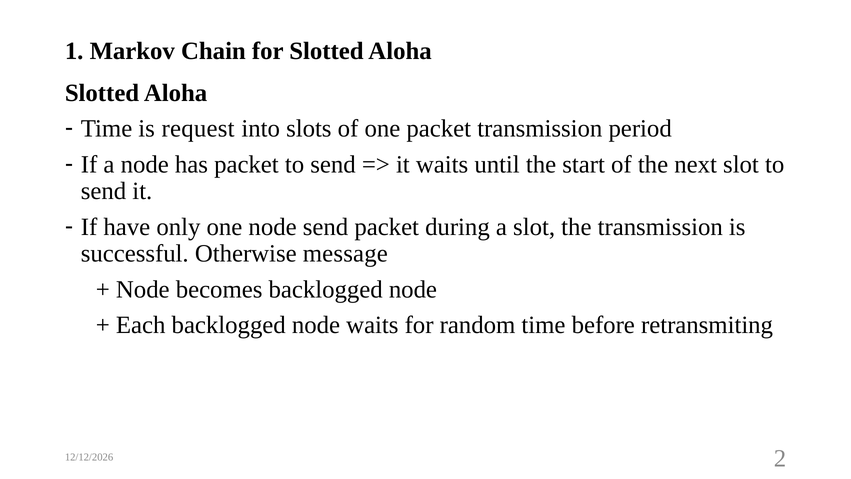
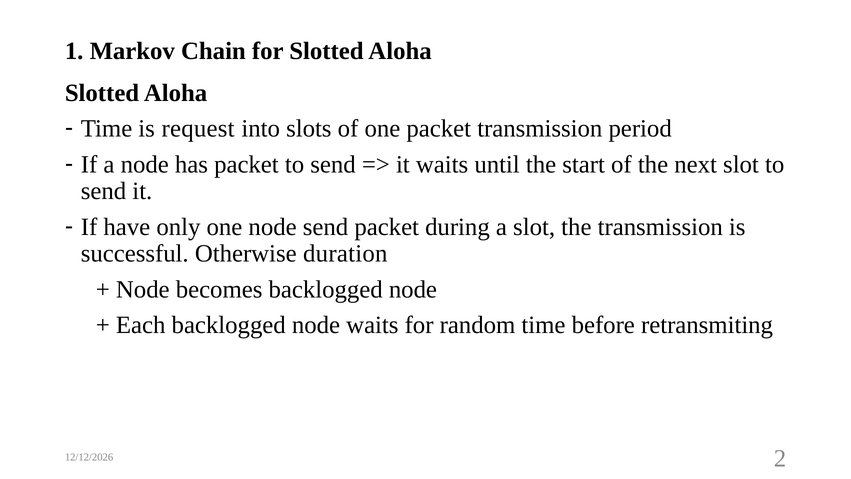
message: message -> duration (345, 254)
